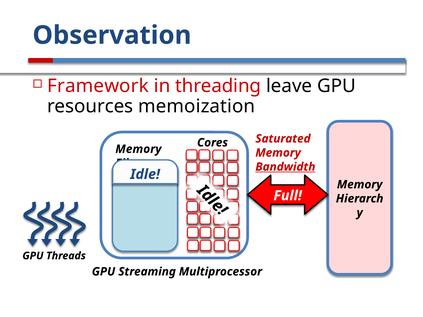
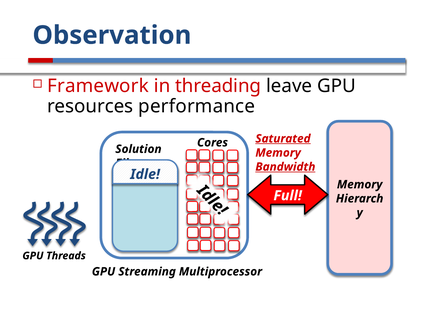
memoization: memoization -> performance (197, 106)
Saturated underline: none -> present (283, 139)
Memory: Memory -> Solution (138, 149)
